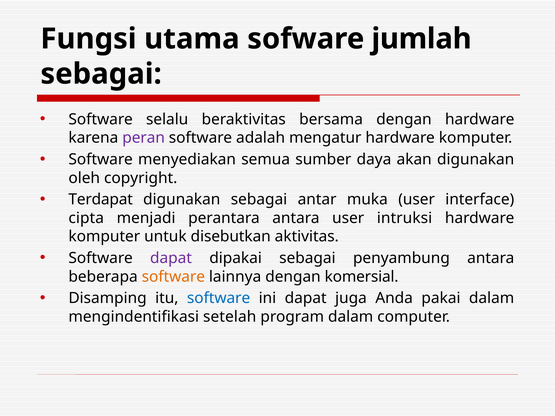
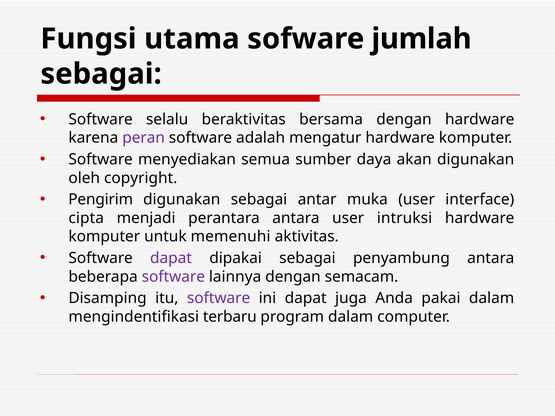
Terdapat: Terdapat -> Pengirim (101, 200)
disebutkan: disebutkan -> memenuhi (231, 237)
software colour: orange -> purple (173, 277)
komersial: komersial -> semacam (362, 277)
software colour: blue -> purple (219, 298)
setelah: setelah -> terbaru (230, 317)
